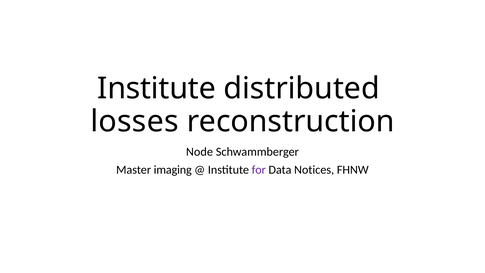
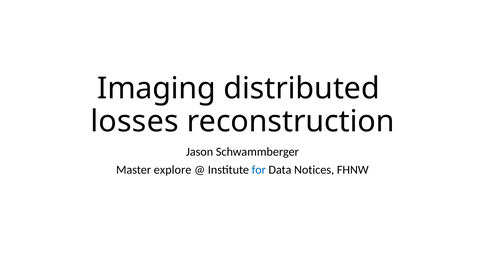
Institute: Institute -> Imaging (157, 89)
Node: Node -> Jason (200, 152)
imaging: imaging -> explore (173, 170)
for colour: purple -> blue (259, 170)
